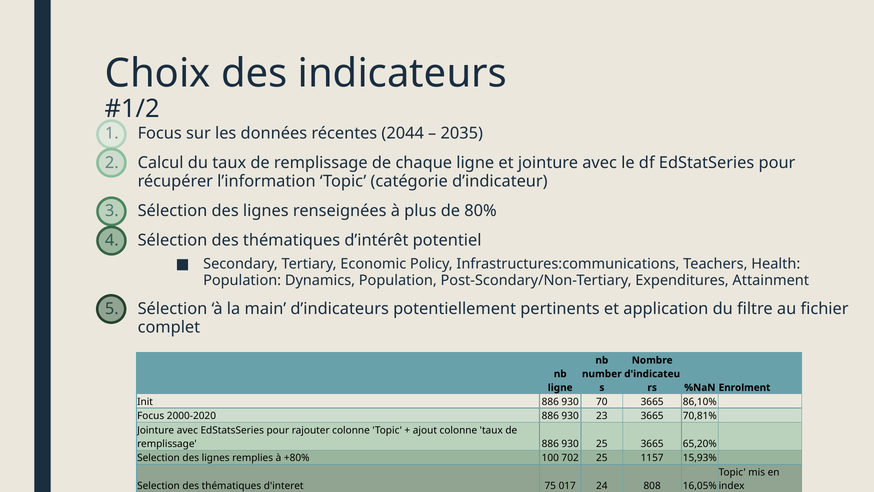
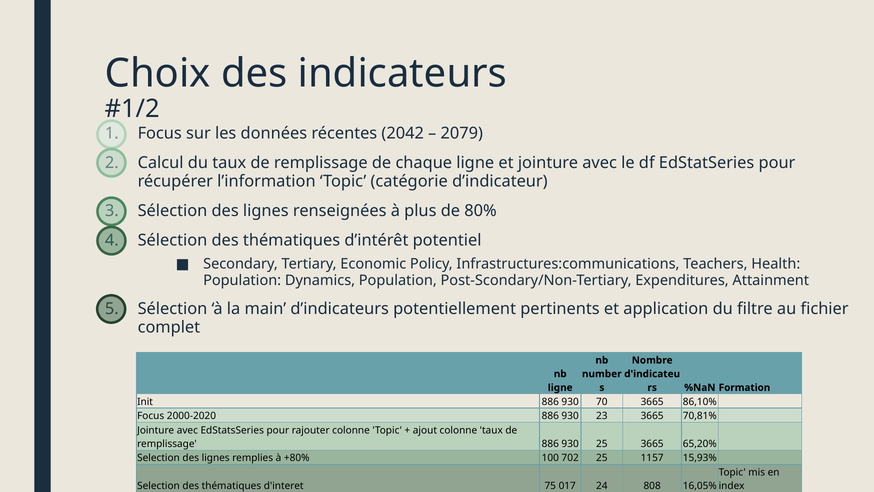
2044: 2044 -> 2042 (403, 133)
2035: 2035 -> 2079 (462, 133)
Enrolment: Enrolment -> Formation (745, 387)
